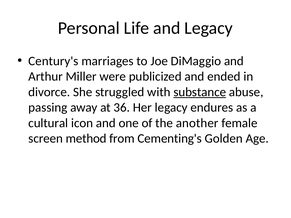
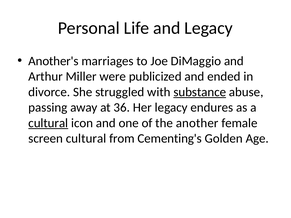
Century's: Century's -> Another's (53, 61)
cultural underline: none -> present (48, 123)
screen method: method -> cultural (86, 139)
